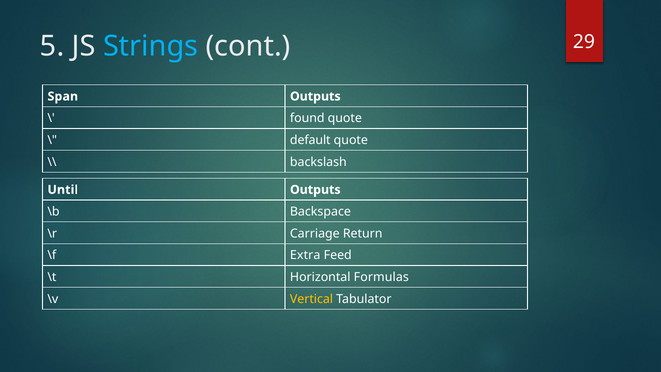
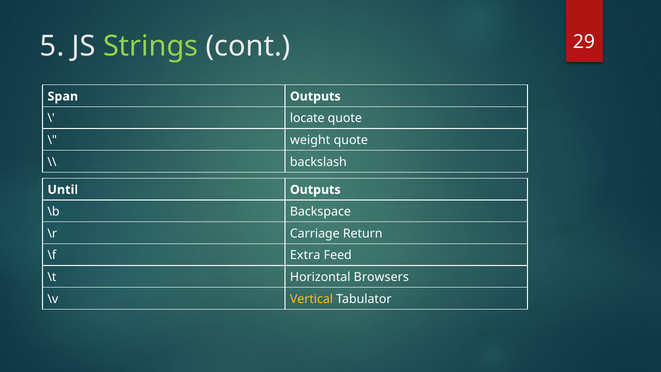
Strings colour: light blue -> light green (151, 46)
found: found -> locate (307, 118)
default: default -> weight (310, 140)
Formulas: Formulas -> Browsers (381, 277)
